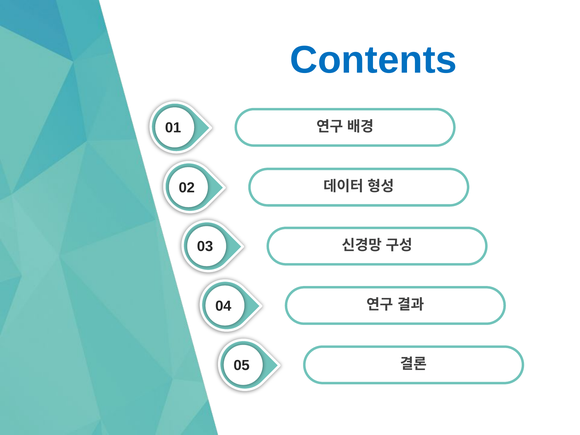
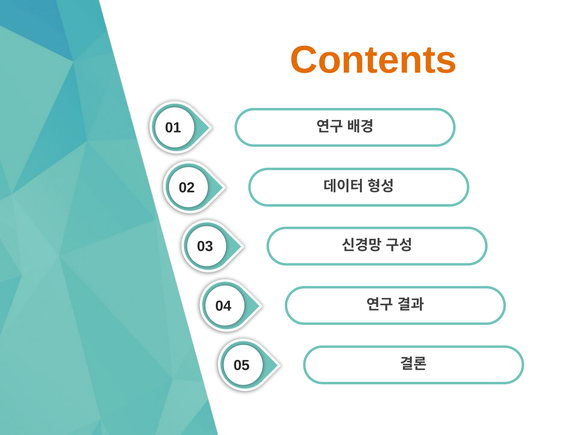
Contents colour: blue -> orange (373, 60)
